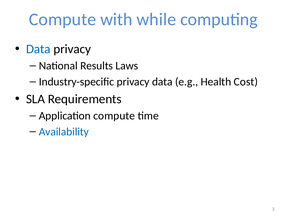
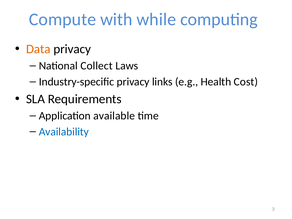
Data colour: blue -> orange (38, 49)
Results: Results -> Collect (97, 66)
privacy data: data -> links (162, 82)
Application compute: compute -> available (114, 116)
